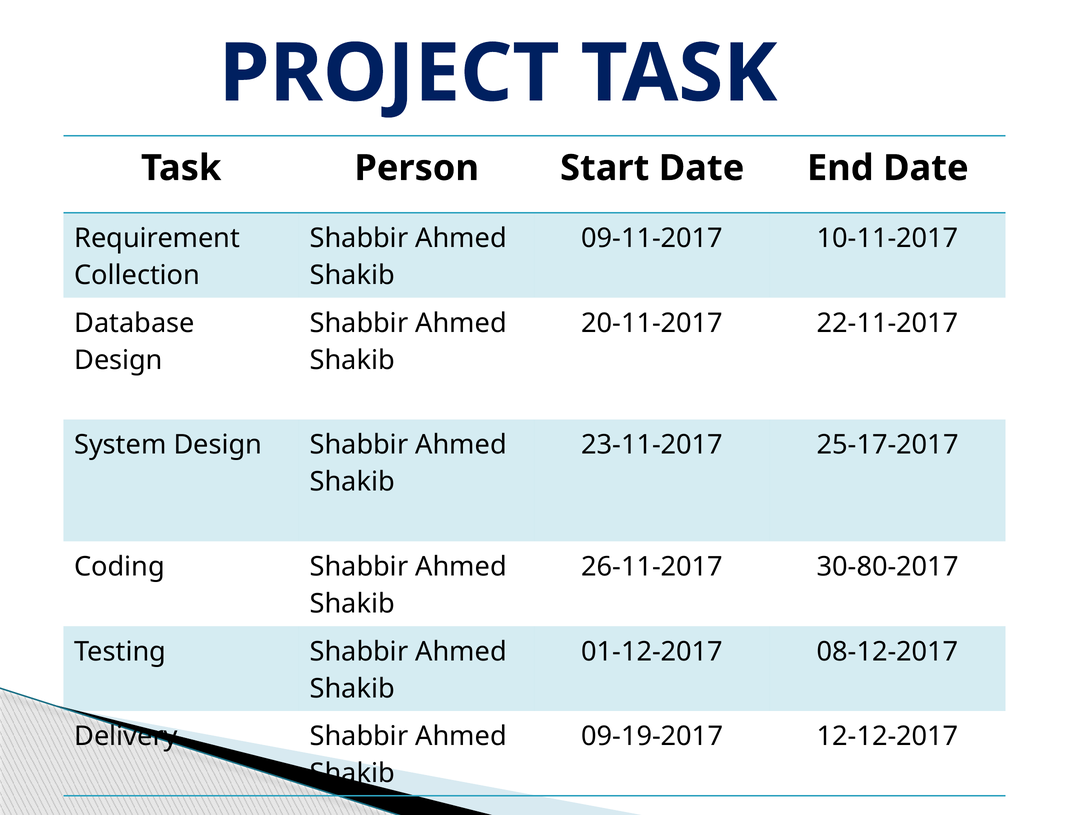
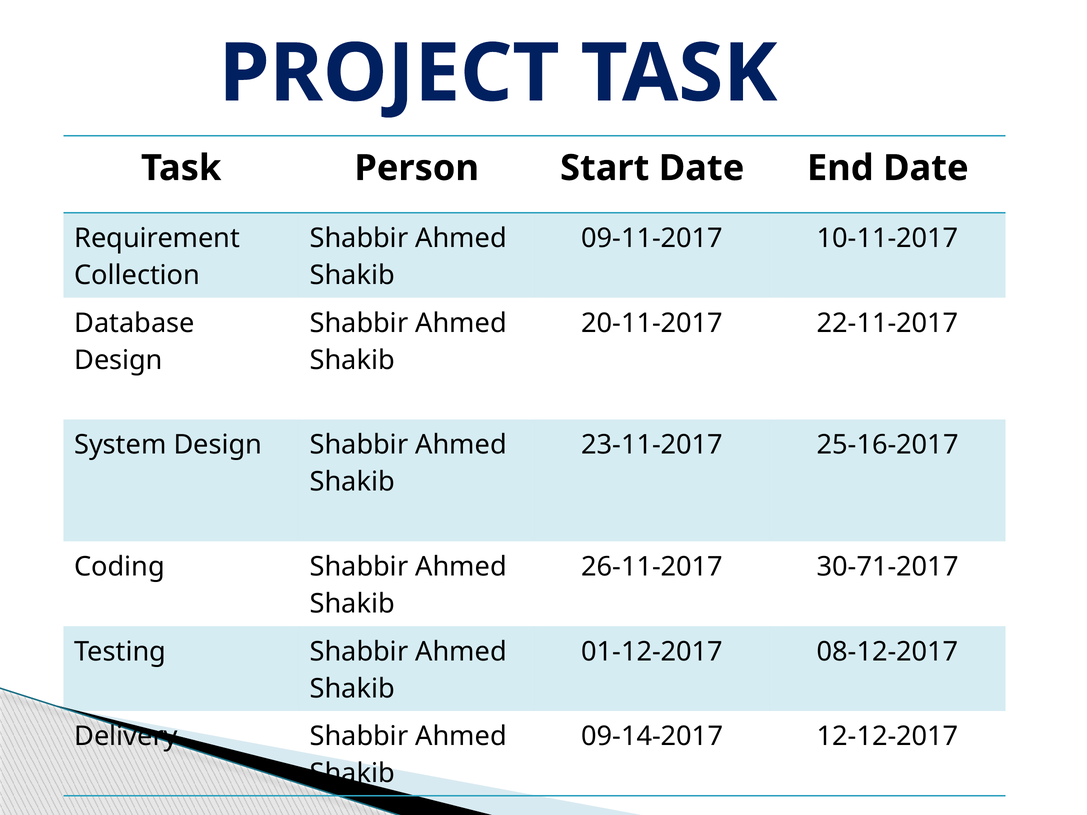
25-17-2017: 25-17-2017 -> 25-16-2017 (888, 445)
30-80-2017: 30-80-2017 -> 30-71-2017 (888, 567)
09-19-2017: 09-19-2017 -> 09-14-2017 (652, 737)
